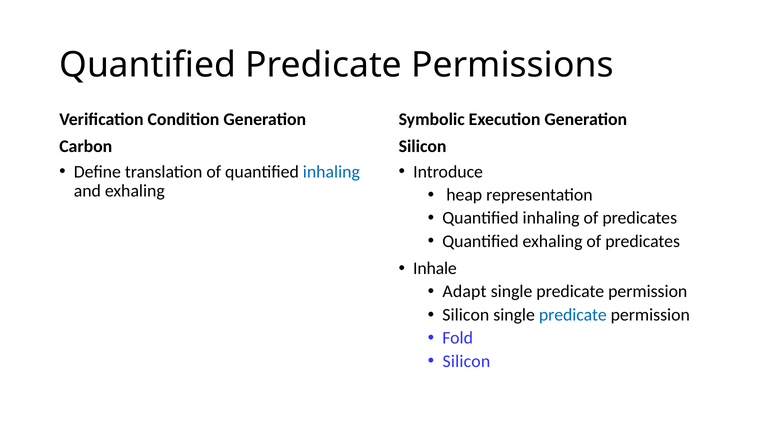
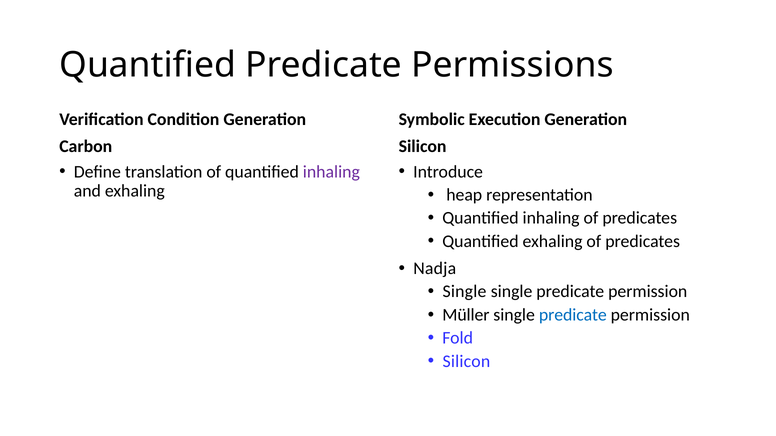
inhaling colour: blue -> purple (331, 172)
Inhale: Inhale -> Nadja (435, 269)
Adapt: Adapt -> Single (464, 292)
Silicon: Silicon -> Müller (466, 315)
